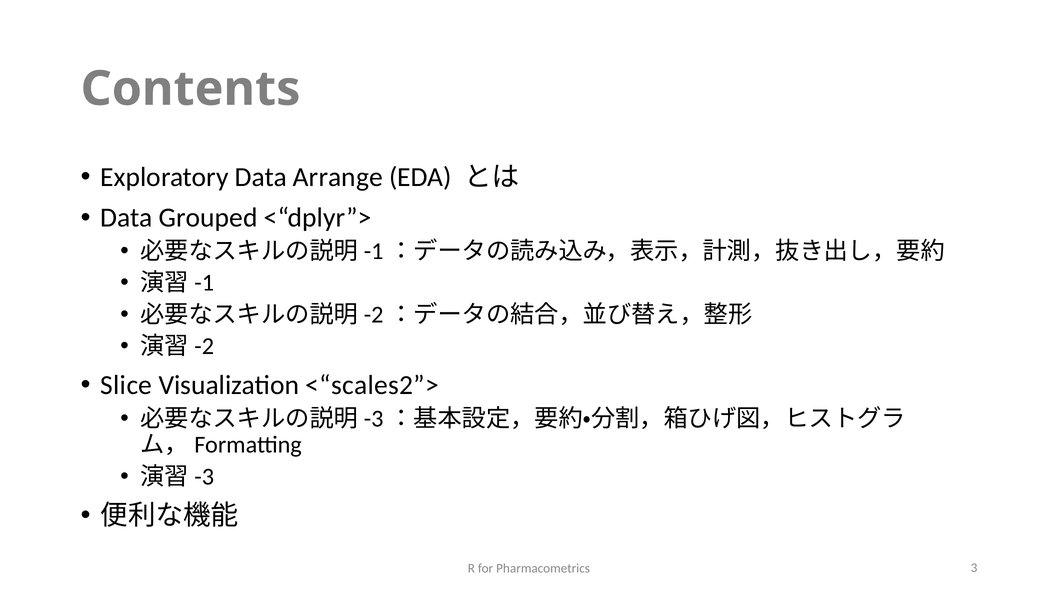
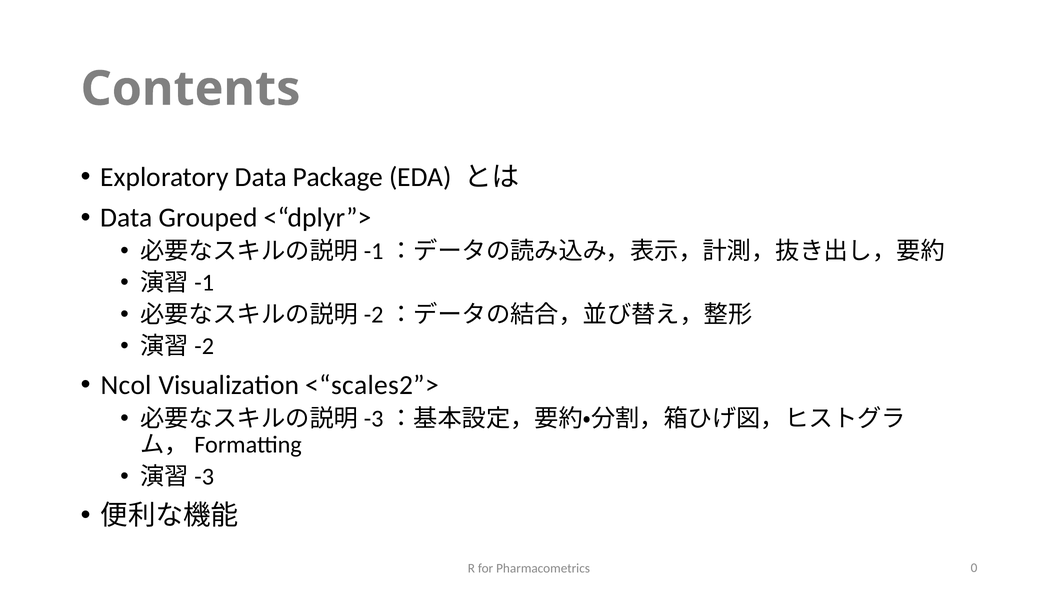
Arrange: Arrange -> Package (338, 177)
Slice: Slice -> Ncol (126, 385)
3: 3 -> 0 (974, 568)
